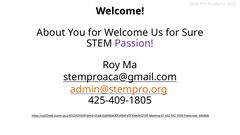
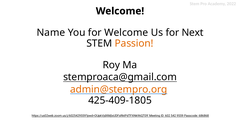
About: About -> Name (51, 33)
Sure: Sure -> Next (193, 33)
Passion colour: purple -> orange (134, 43)
